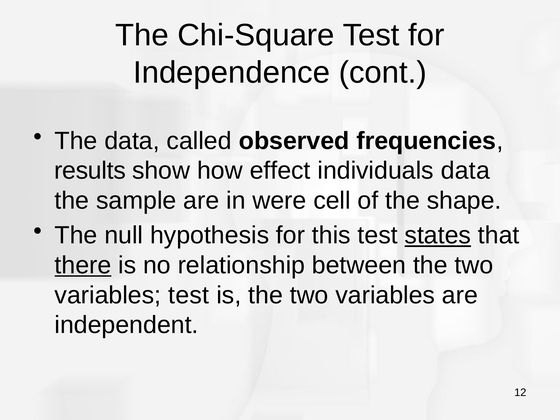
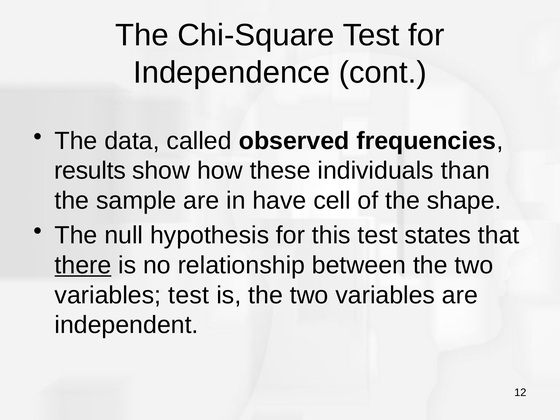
effect: effect -> these (280, 171)
individuals data: data -> than (465, 171)
were: were -> have (279, 201)
states underline: present -> none (438, 235)
